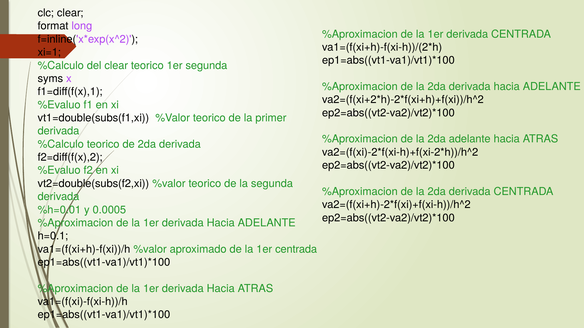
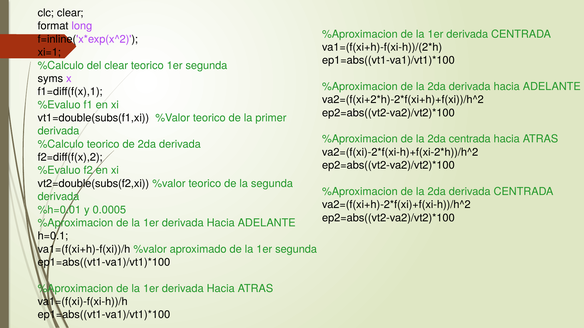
2da adelante: adelante -> centrada (470, 139)
la 1er centrada: centrada -> segunda (296, 249)
